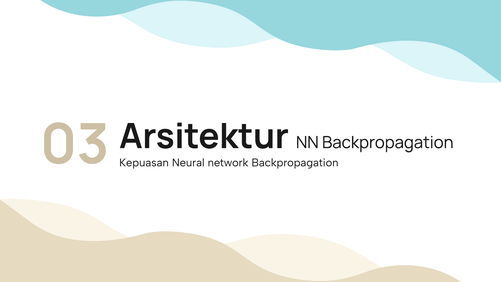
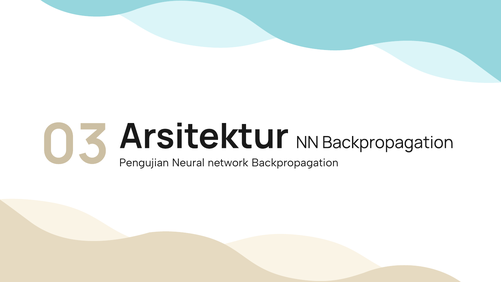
Kepuasan: Kepuasan -> Pengujian (144, 163)
